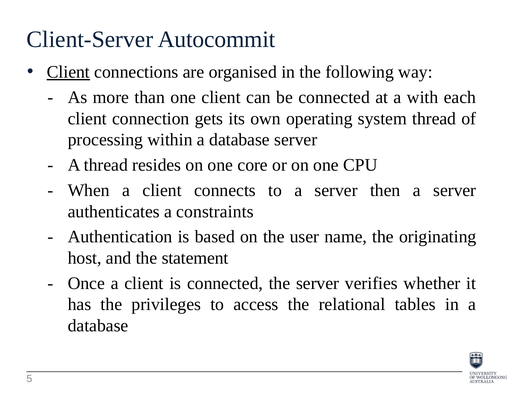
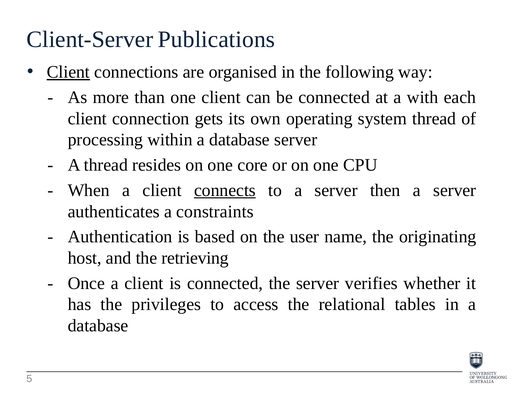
Autocommit: Autocommit -> Publications (216, 40)
connects underline: none -> present (225, 190)
statement: statement -> retrieving (195, 258)
